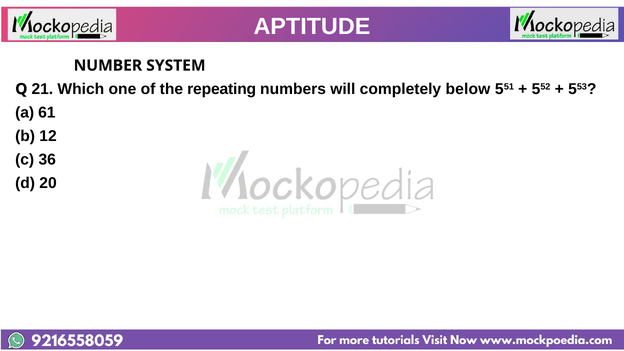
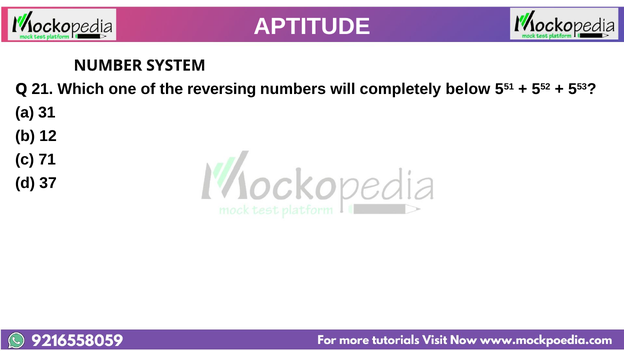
repeating: repeating -> reversing (222, 89)
61: 61 -> 31 (47, 113)
36: 36 -> 71 (47, 160)
20: 20 -> 37 (48, 183)
